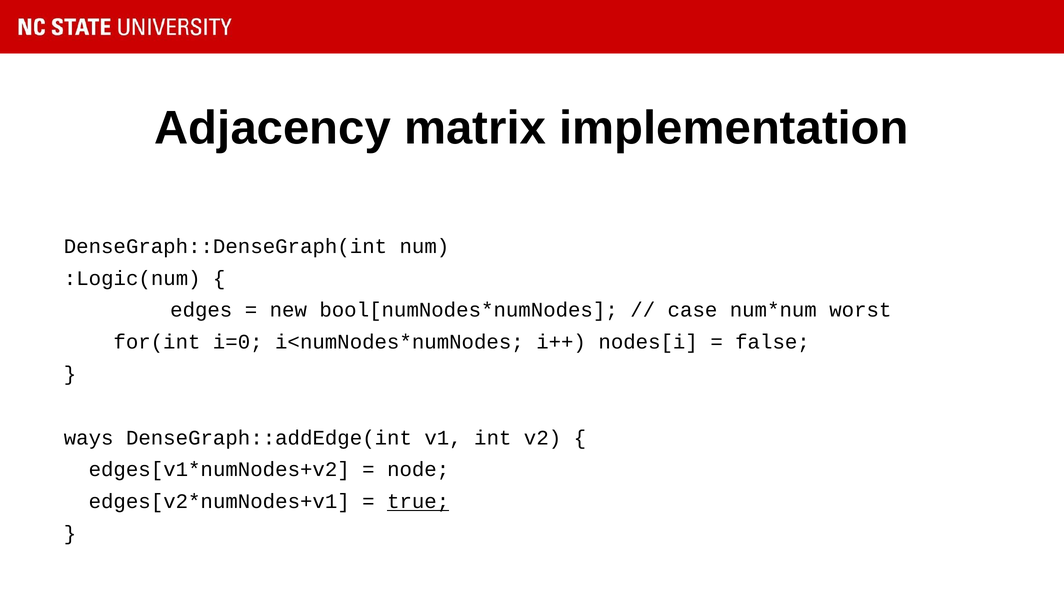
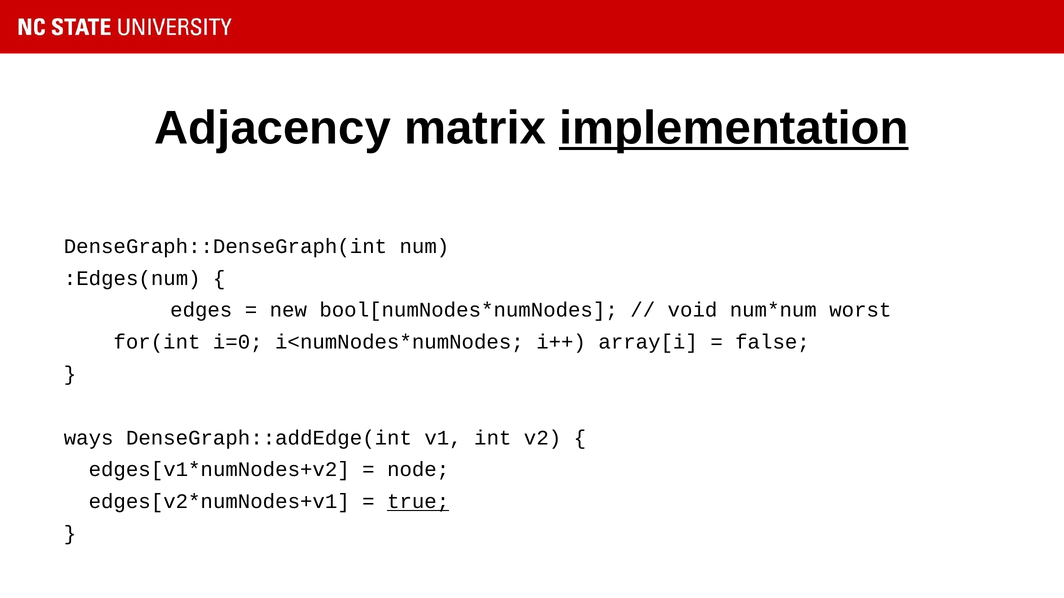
implementation underline: none -> present (734, 128)
:Logic(num: :Logic(num -> :Edges(num (132, 278)
case: case -> void (692, 310)
nodes[i: nodes[i -> array[i (648, 342)
